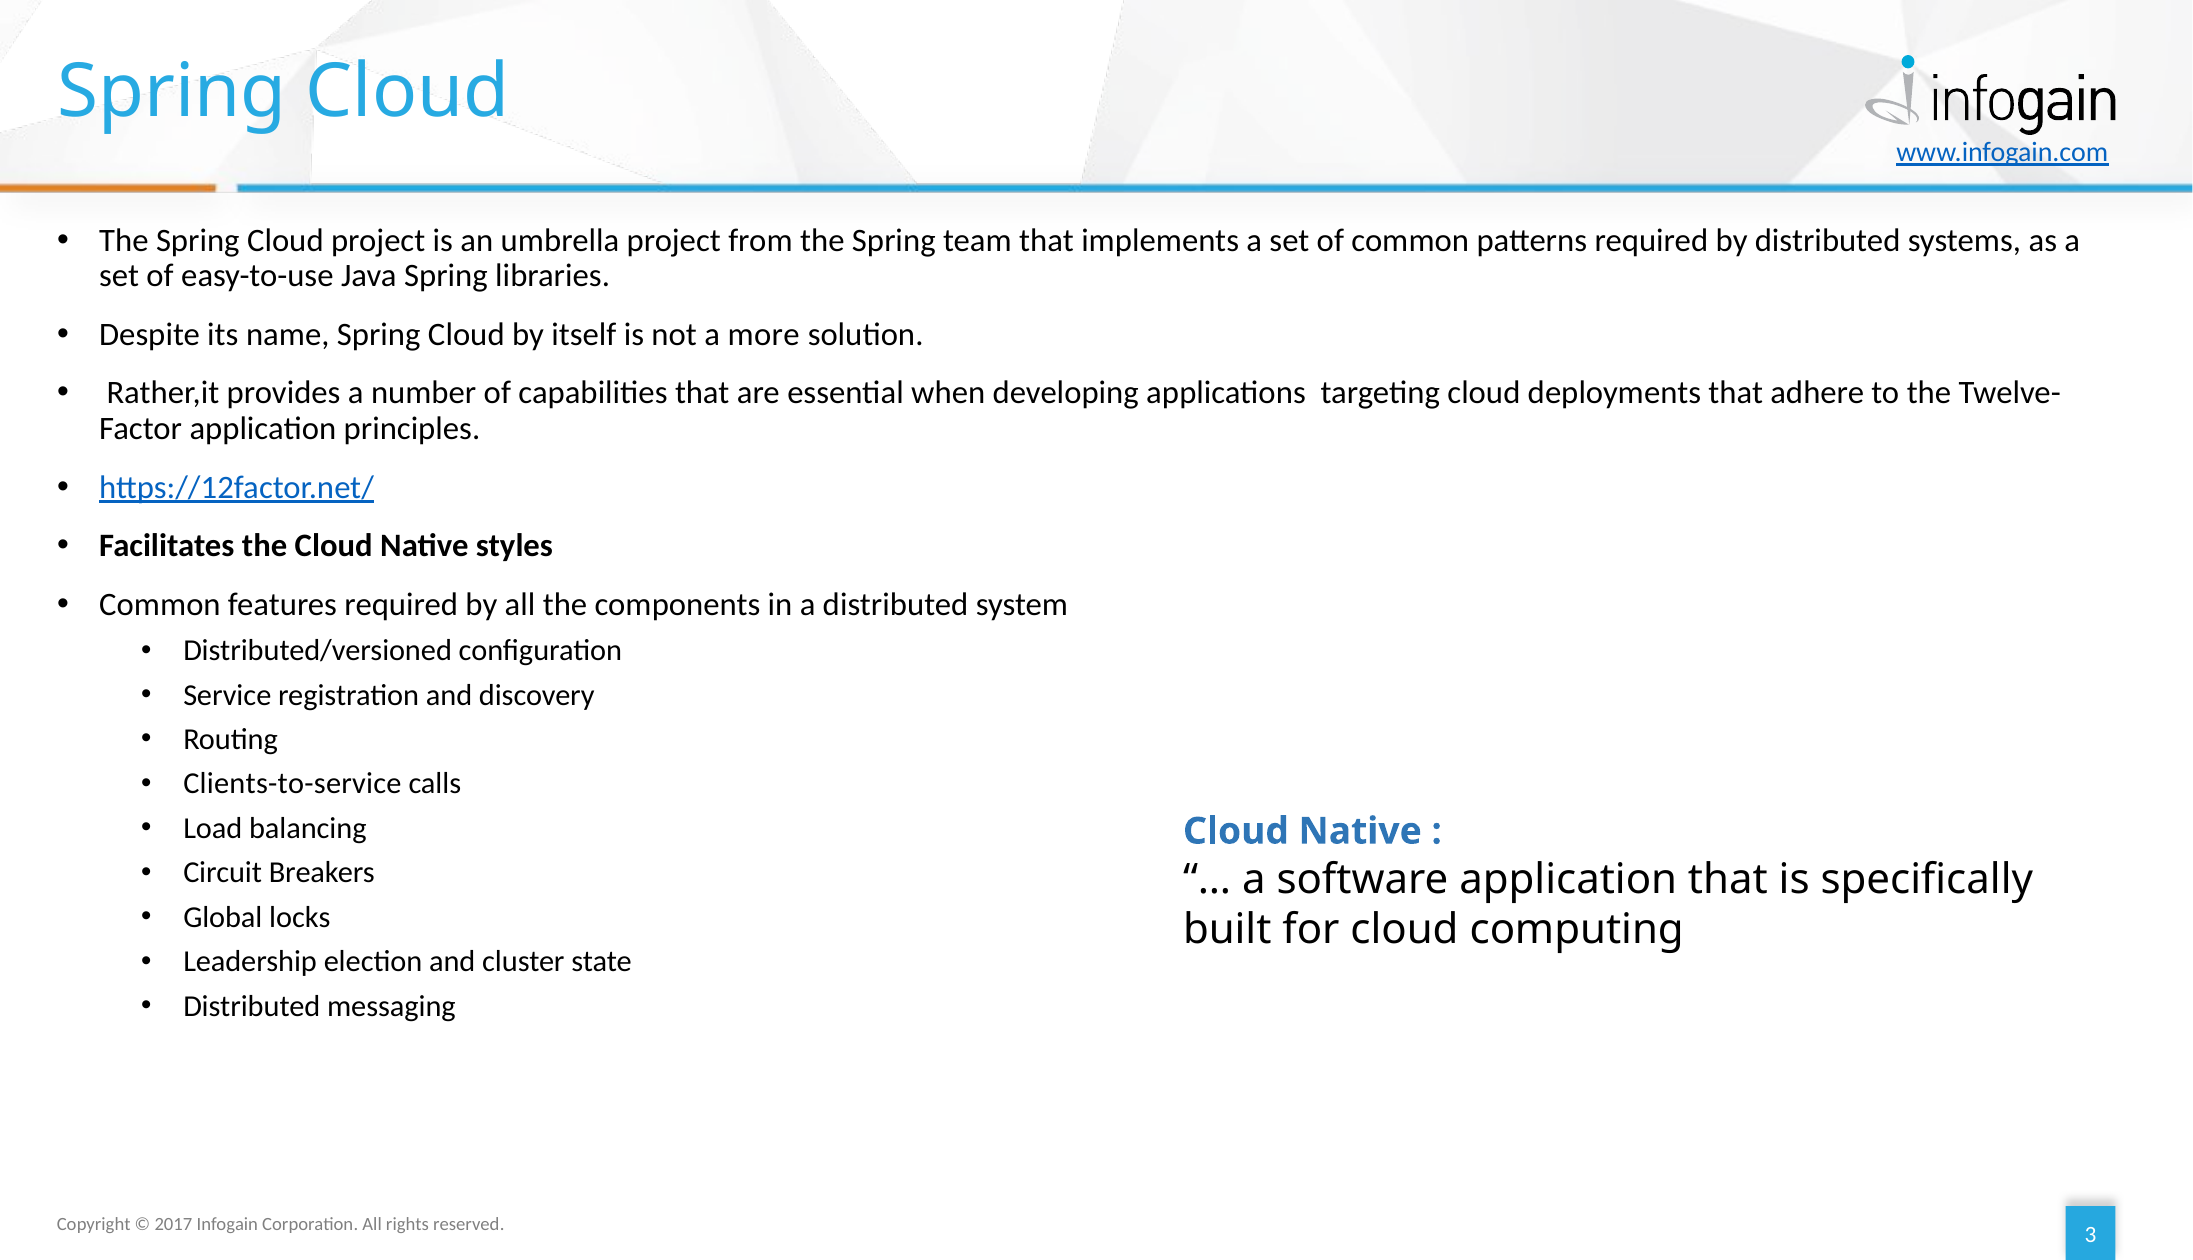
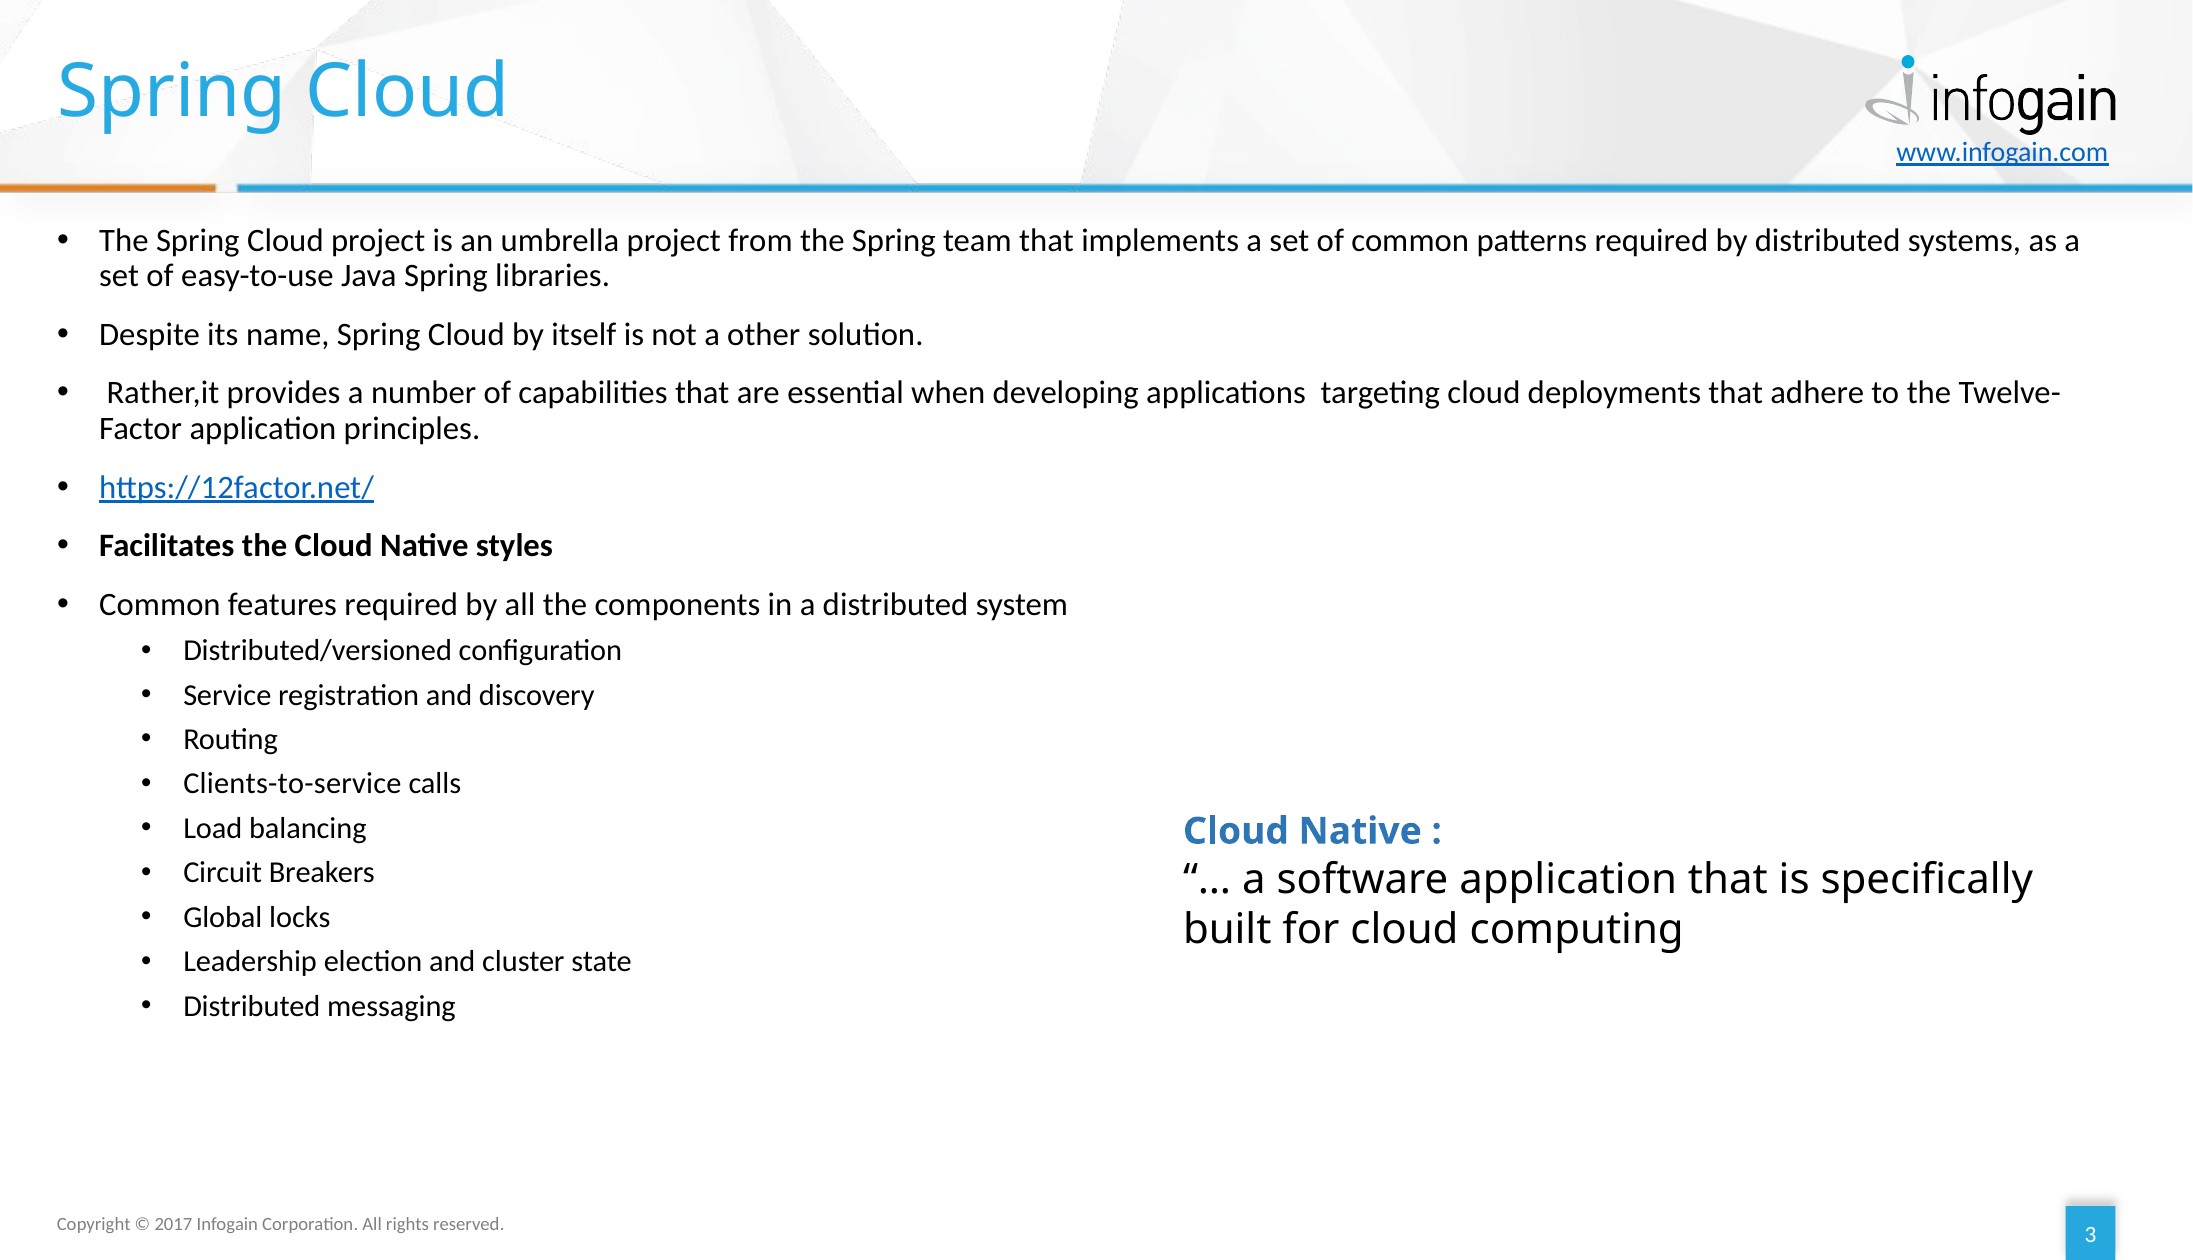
more: more -> other (764, 334)
